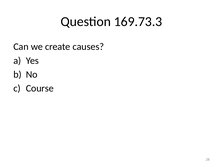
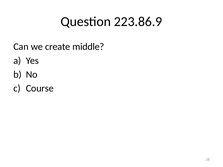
169.73.3: 169.73.3 -> 223.86.9 (138, 22)
causes: causes -> middle (88, 47)
